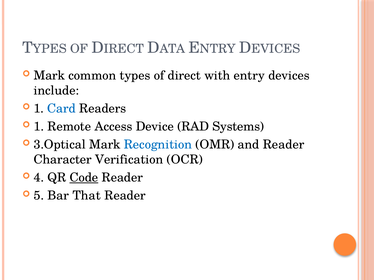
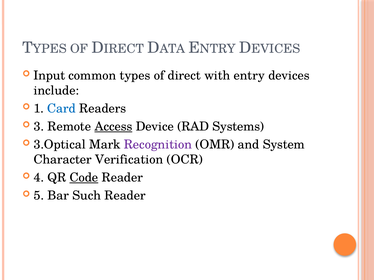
Mark: Mark -> Input (49, 76)
1: 1 -> 3 (39, 127)
Access underline: none -> present (113, 127)
Recognition colour: blue -> purple (158, 145)
and Reader: Reader -> System (284, 145)
That: That -> Such (87, 196)
